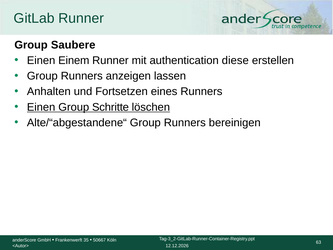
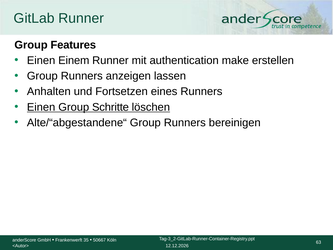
Saubere: Saubere -> Features (73, 45)
diese: diese -> make (235, 60)
